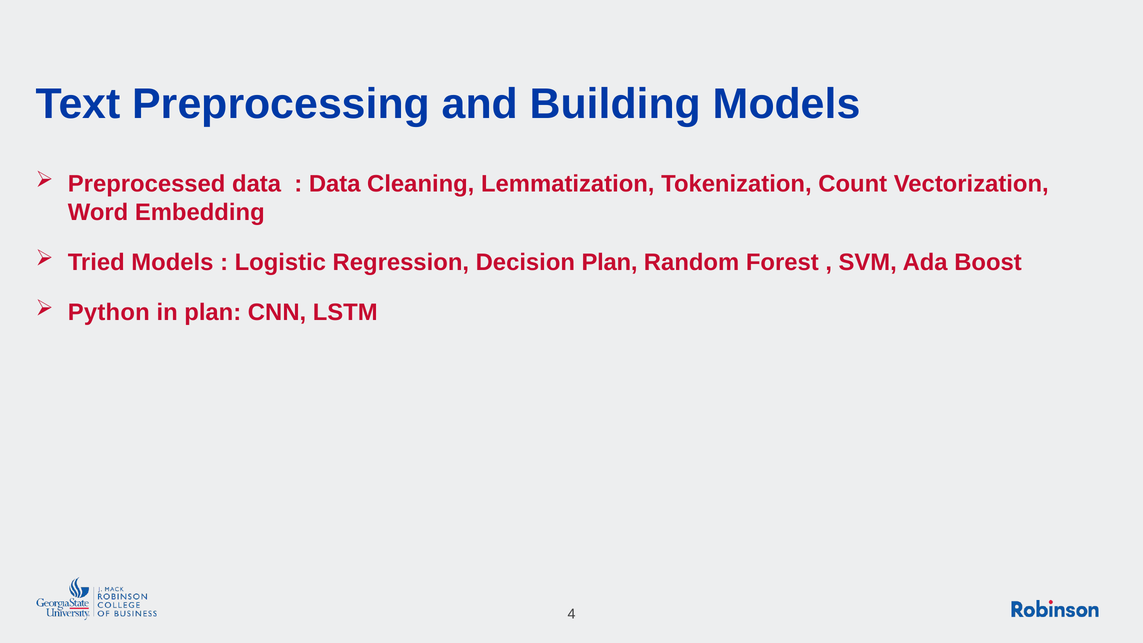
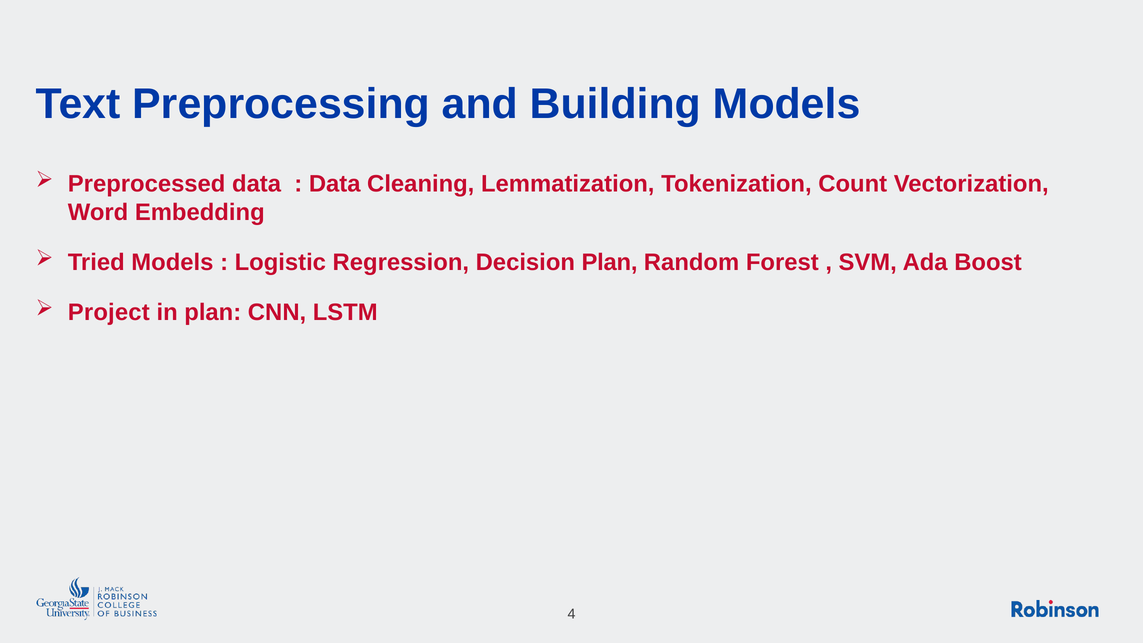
Python: Python -> Project (109, 312)
